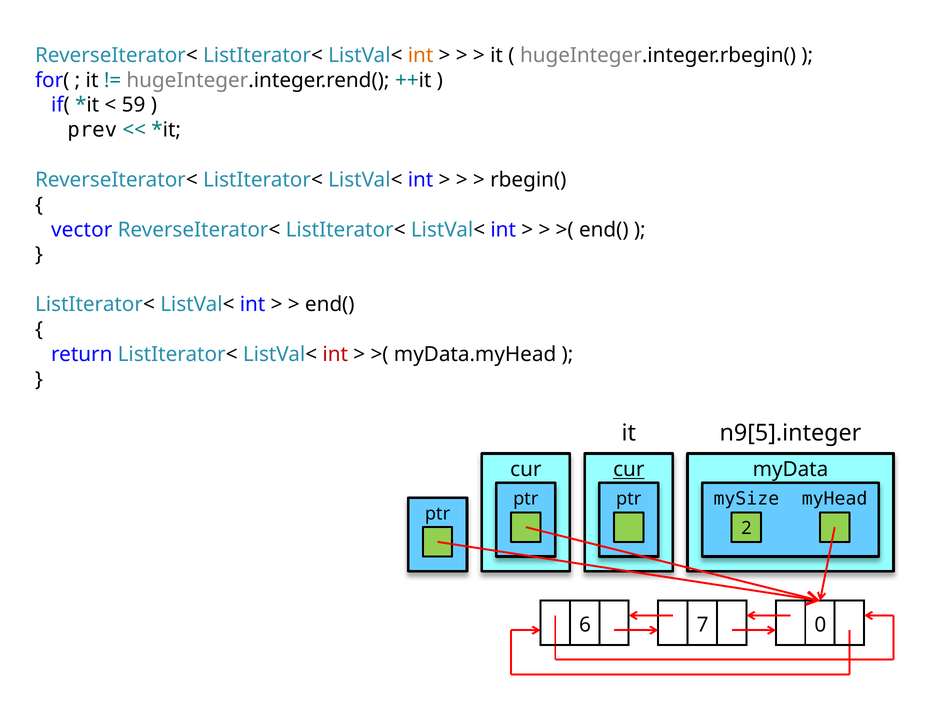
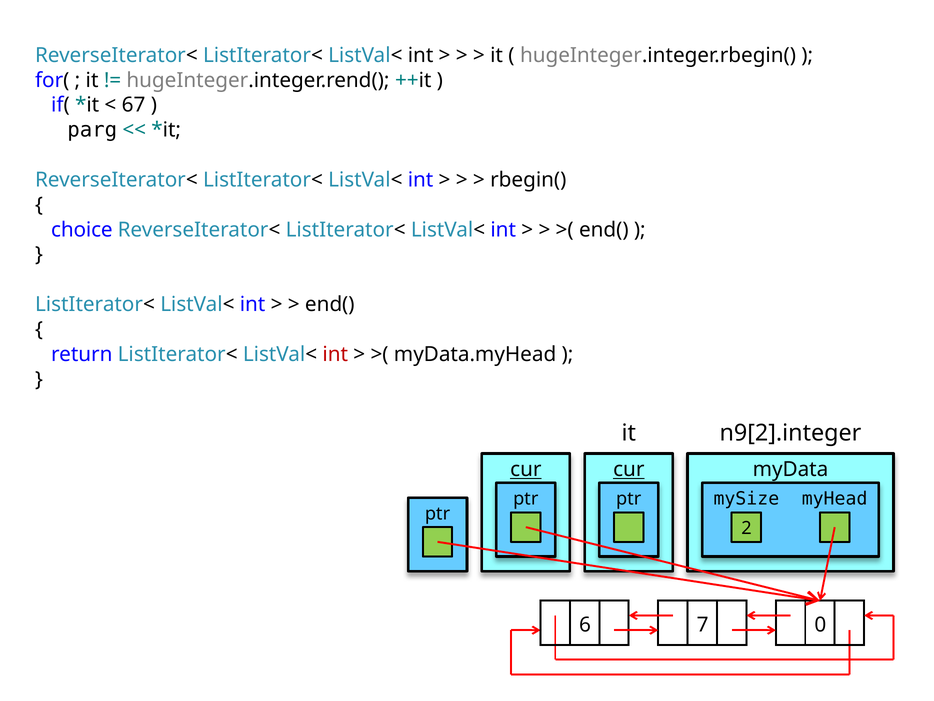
int colour: orange -> black (421, 55)
59: 59 -> 67 (134, 105)
prev: prev -> parg (92, 130)
vector: vector -> choice (82, 230)
n9[5].integer: n9[5].integer -> n9[2].integer (790, 433)
cur underline: none -> present (526, 469)
